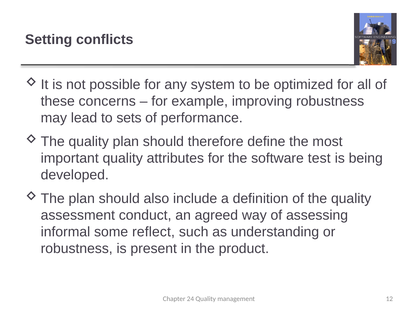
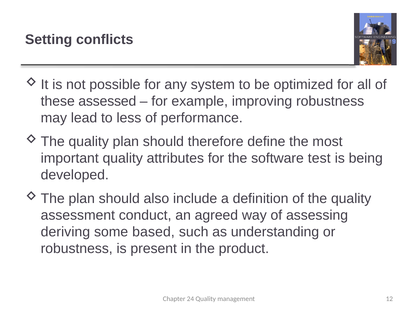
concerns: concerns -> assessed (107, 101)
sets: sets -> less (129, 118)
informal: informal -> deriving (65, 232)
reflect: reflect -> based (154, 232)
